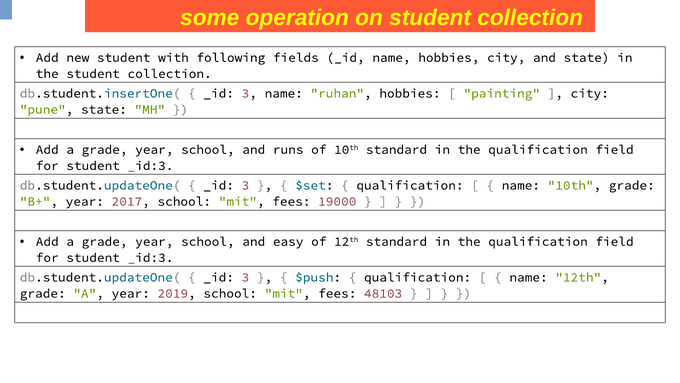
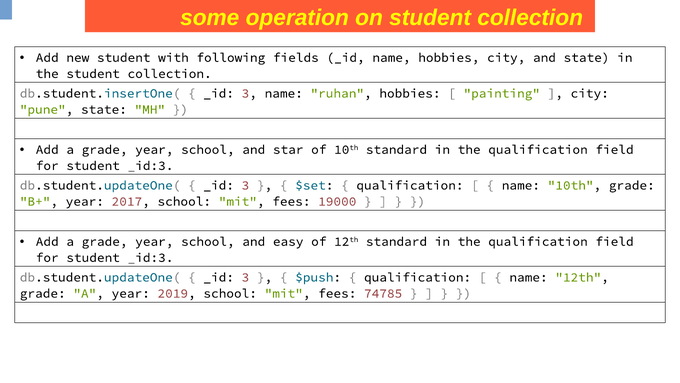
runs: runs -> star (288, 149)
48103: 48103 -> 74785 (383, 293)
